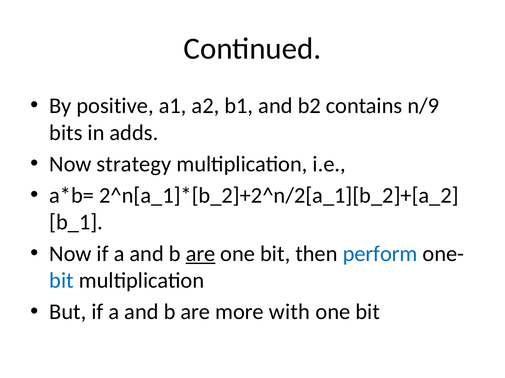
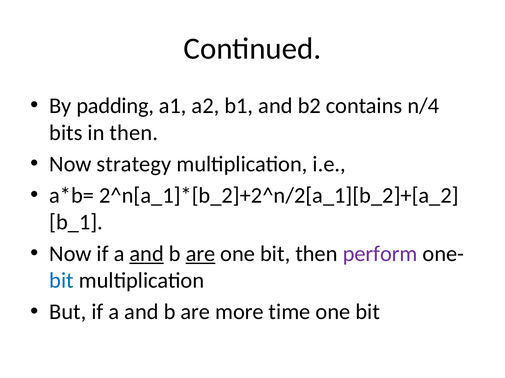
positive: positive -> padding (115, 106)
n/9: n/9 -> n/4 (423, 106)
in adds: adds -> then (134, 133)
and underline: none -> present (147, 254)
perform colour: blue -> purple (380, 254)
with: with -> time (290, 312)
